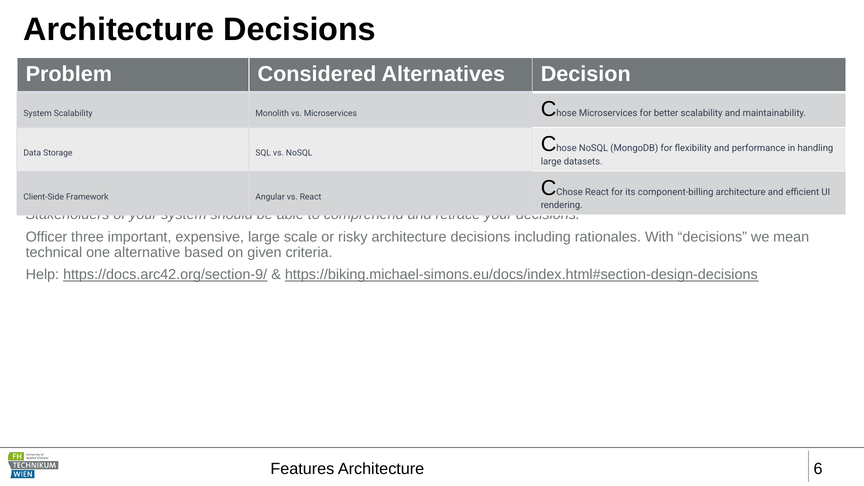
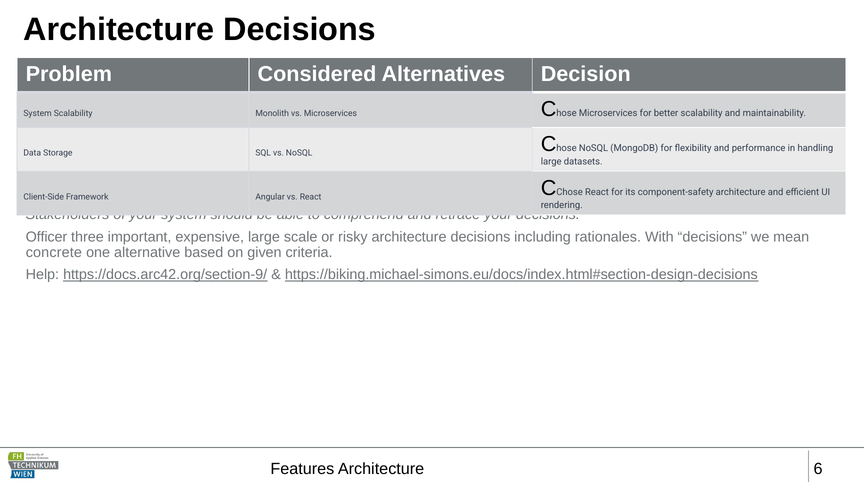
component-billing: component-billing -> component-safety (676, 192)
technical: technical -> concrete (54, 252)
